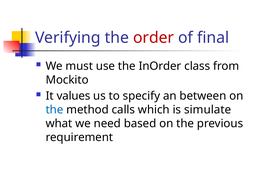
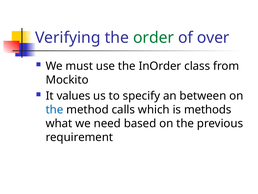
order colour: red -> green (154, 38)
final: final -> over (213, 38)
simulate: simulate -> methods (208, 109)
